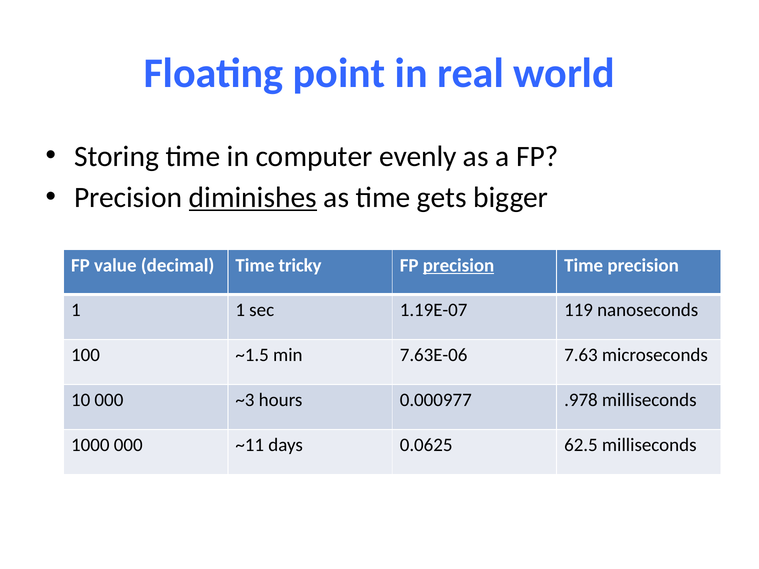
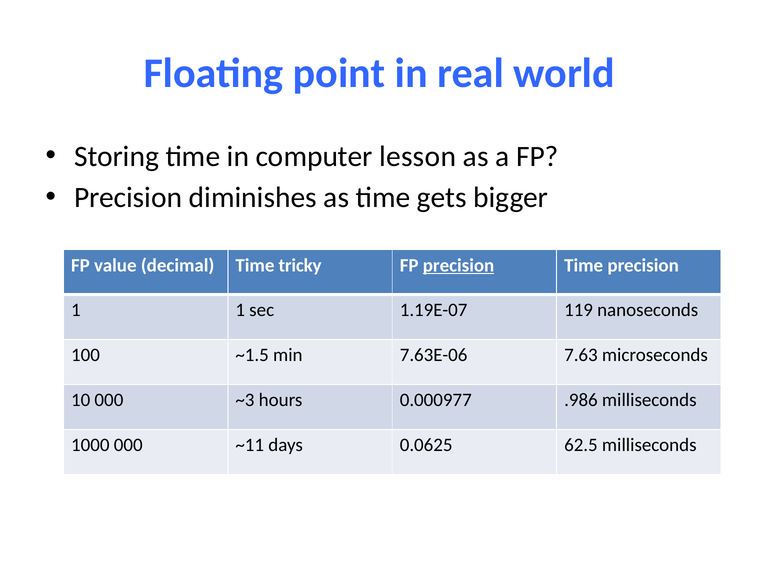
evenly: evenly -> lesson (418, 156)
diminishes underline: present -> none (253, 198)
.978: .978 -> .986 (581, 400)
